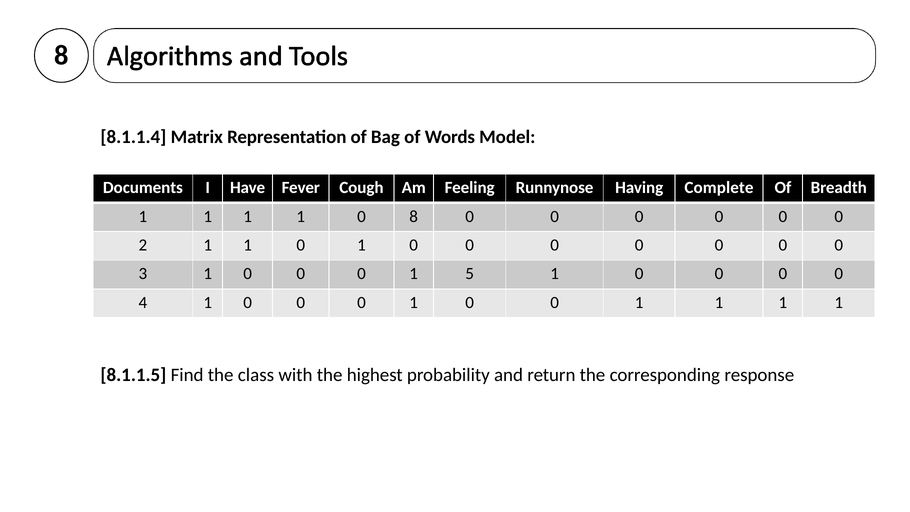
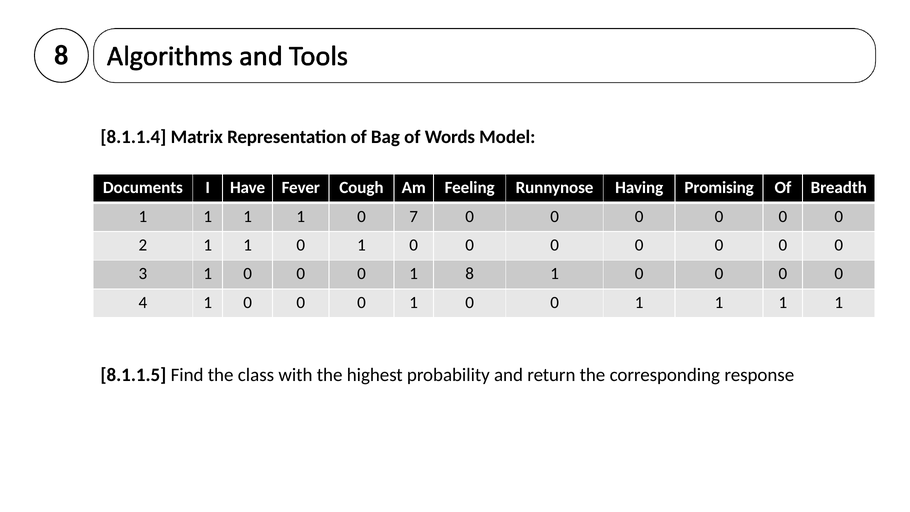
Complete: Complete -> Promising (719, 188)
0 8: 8 -> 7 (414, 216)
1 5: 5 -> 8 (470, 274)
